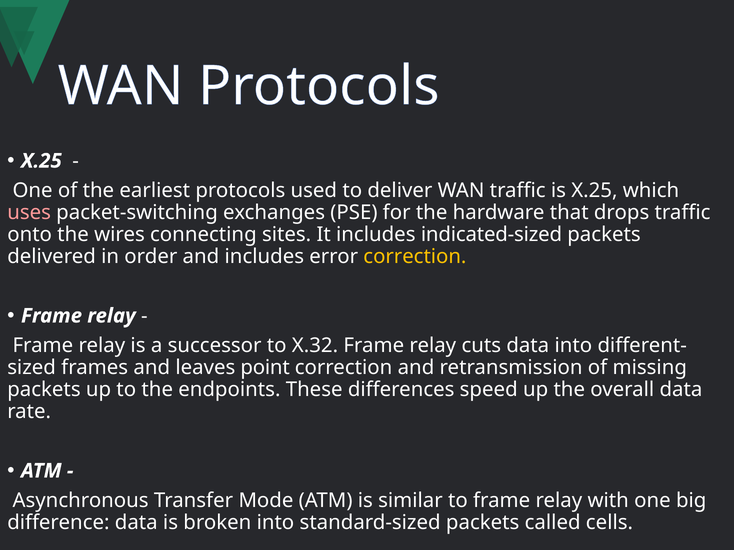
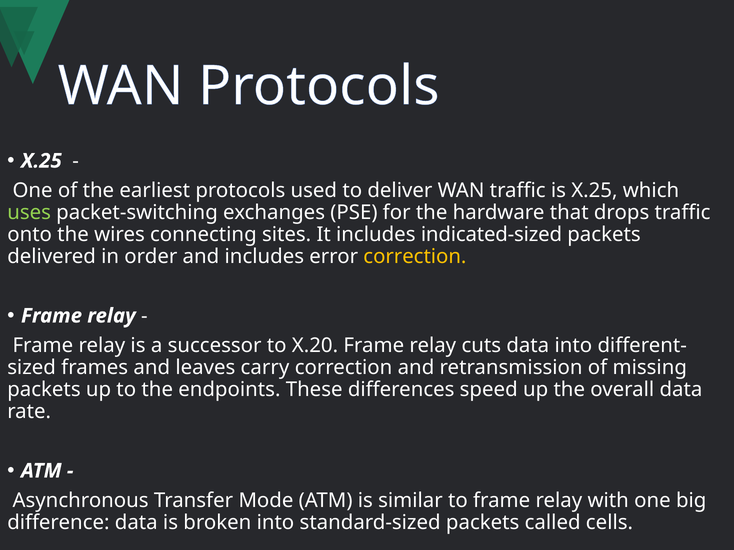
uses colour: pink -> light green (29, 213)
X.32: X.32 -> X.20 (315, 346)
point: point -> carry (265, 368)
